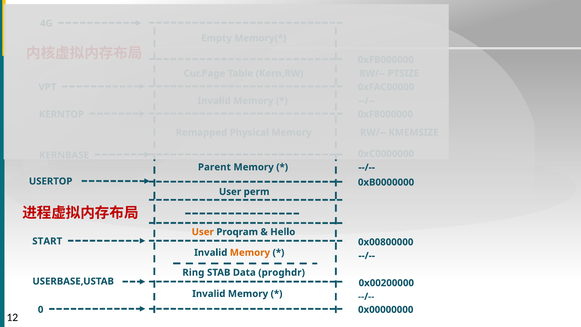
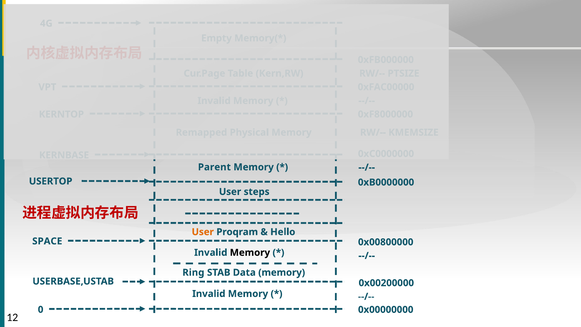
perm: perm -> steps (257, 192)
START: START -> SPACE (47, 241)
Memory colour: orange -> black (250, 252)
Data proghdr: proghdr -> memory (282, 272)
